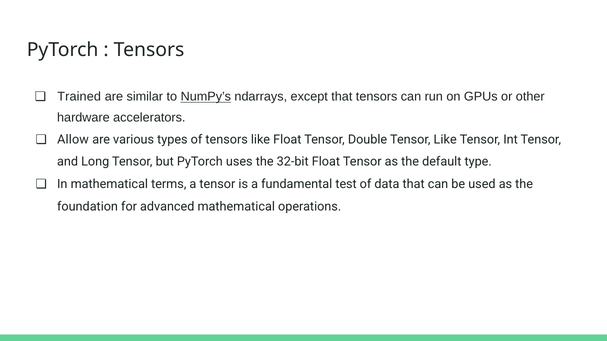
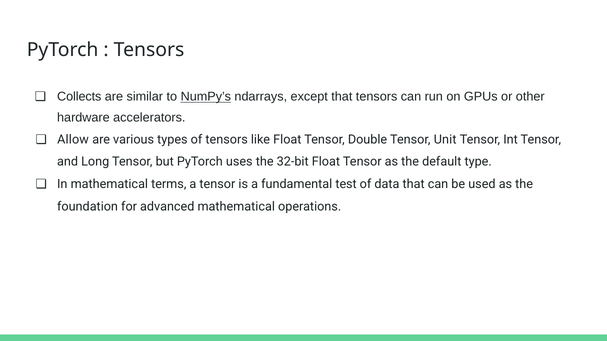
Trained: Trained -> Collects (79, 97)
Tensor Like: Like -> Unit (445, 140)
